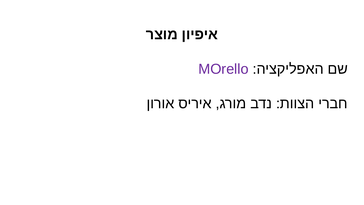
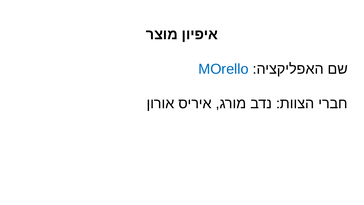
MOrello colour: purple -> blue (223, 69)
